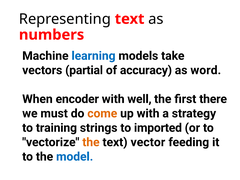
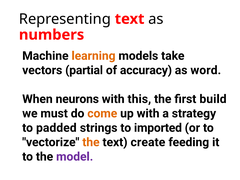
learning colour: blue -> orange (93, 56)
encoder: encoder -> neurons (77, 99)
well: well -> this (139, 99)
there: there -> build (213, 99)
training: training -> padded (56, 128)
vector: vector -> create (148, 142)
model colour: blue -> purple (75, 157)
